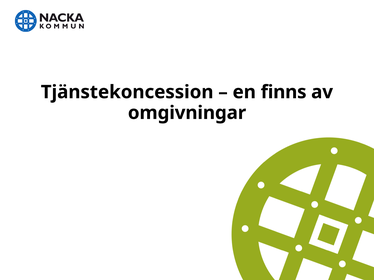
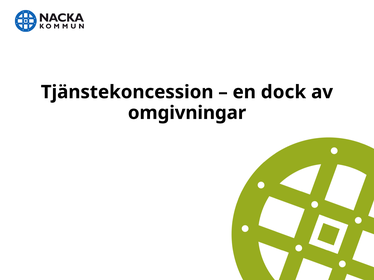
finns: finns -> dock (283, 92)
